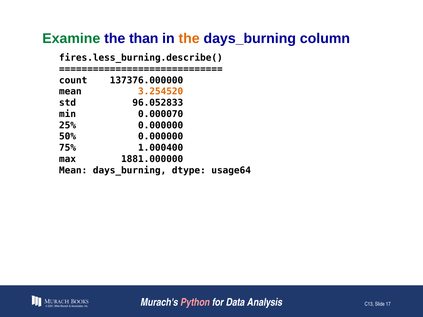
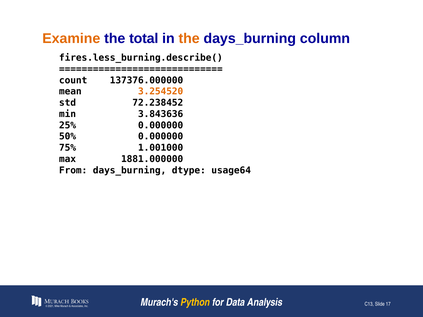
Examine colour: green -> orange (71, 38)
than: than -> total (144, 38)
96.052833: 96.052833 -> 72.238452 (158, 103)
0.000070: 0.000070 -> 3.843636 (161, 114)
1.000400: 1.000400 -> 1.001000 (161, 148)
Mean: Mean -> From (73, 170)
Python colour: pink -> yellow (195, 302)
